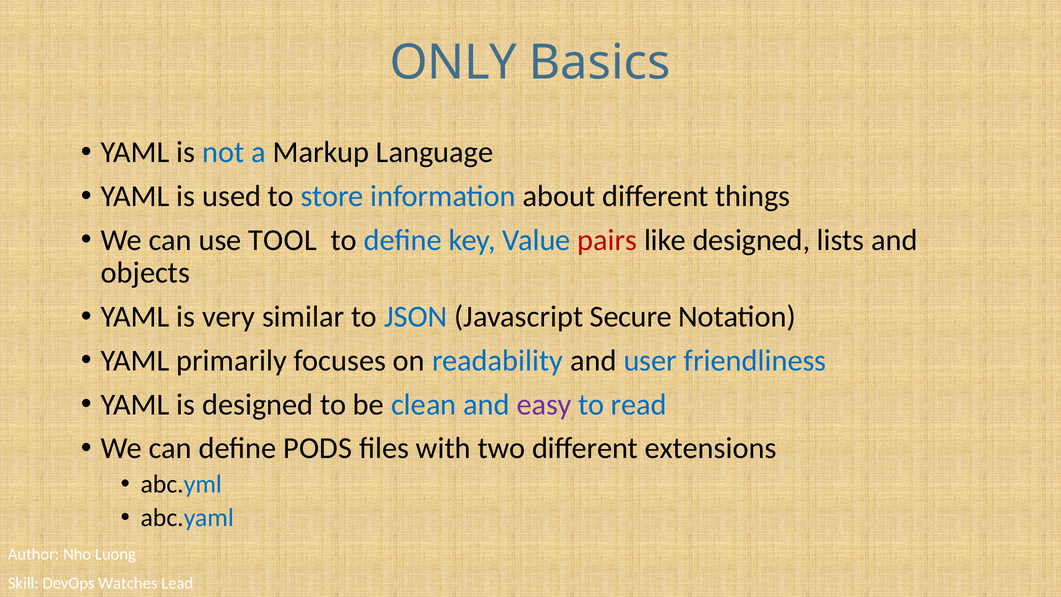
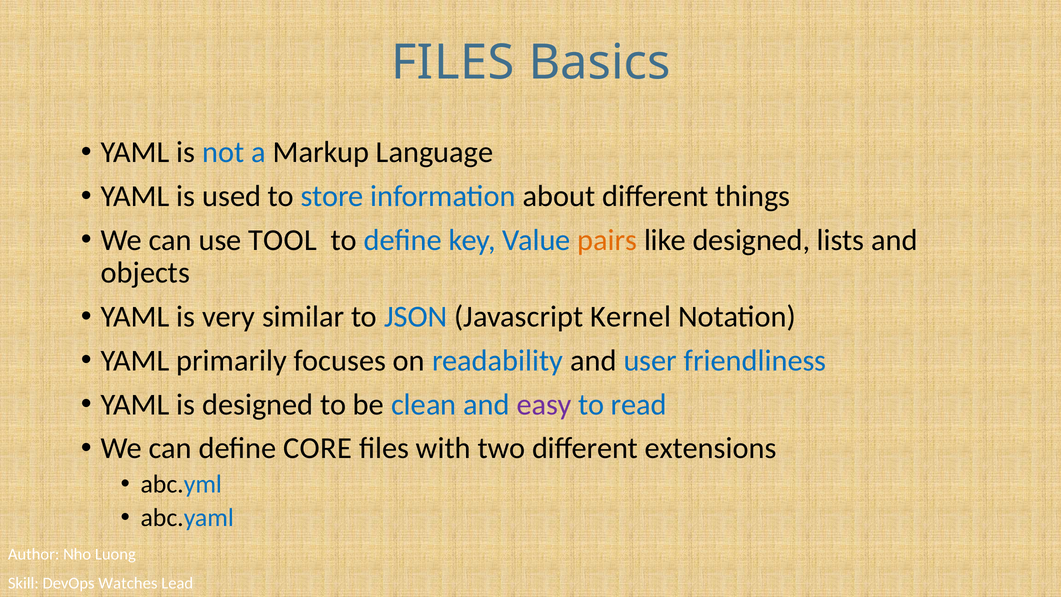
ONLY: ONLY -> FILES (453, 63)
pairs colour: red -> orange (607, 240)
Secure: Secure -> Kernel (631, 317)
PODS: PODS -> CORE (318, 448)
